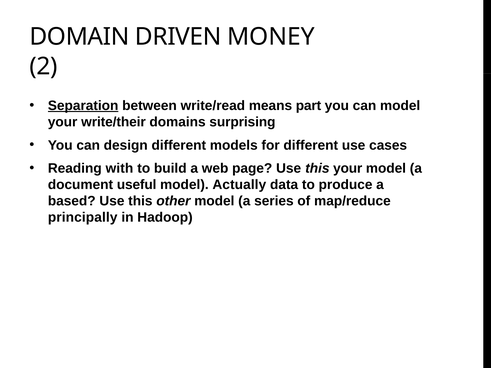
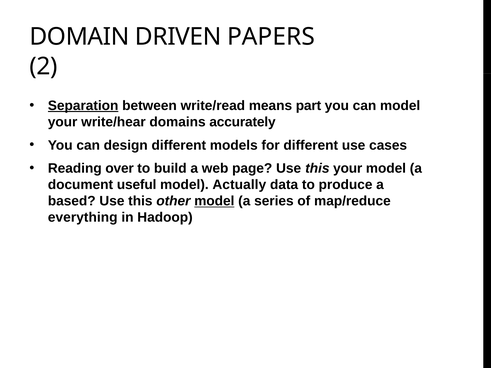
MONEY: MONEY -> PAPERS (271, 37)
write/their: write/their -> write/hear (113, 122)
surprising: surprising -> accurately (242, 122)
with: with -> over (120, 168)
model underline: none -> present (214, 201)
principally: principally -> everything (83, 218)
